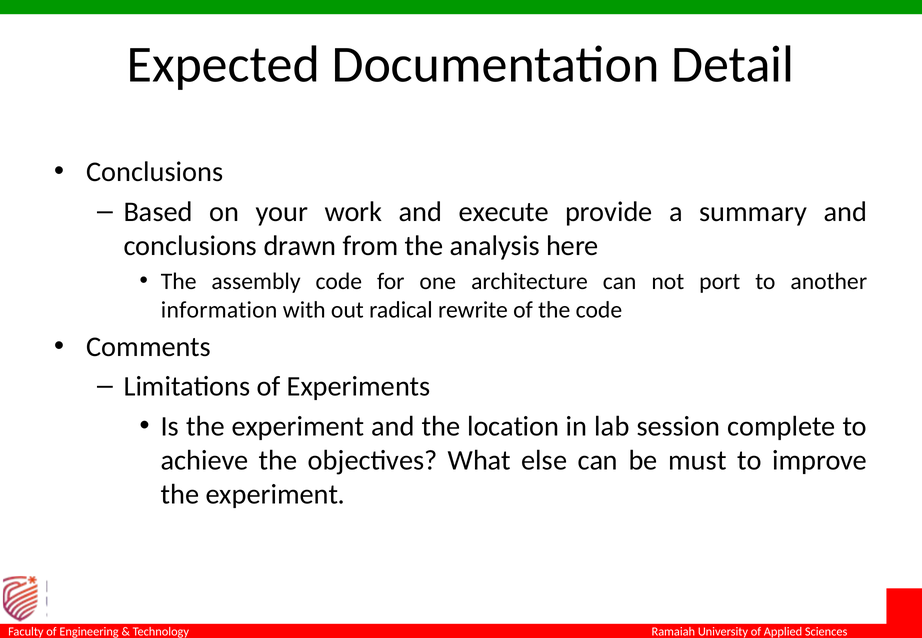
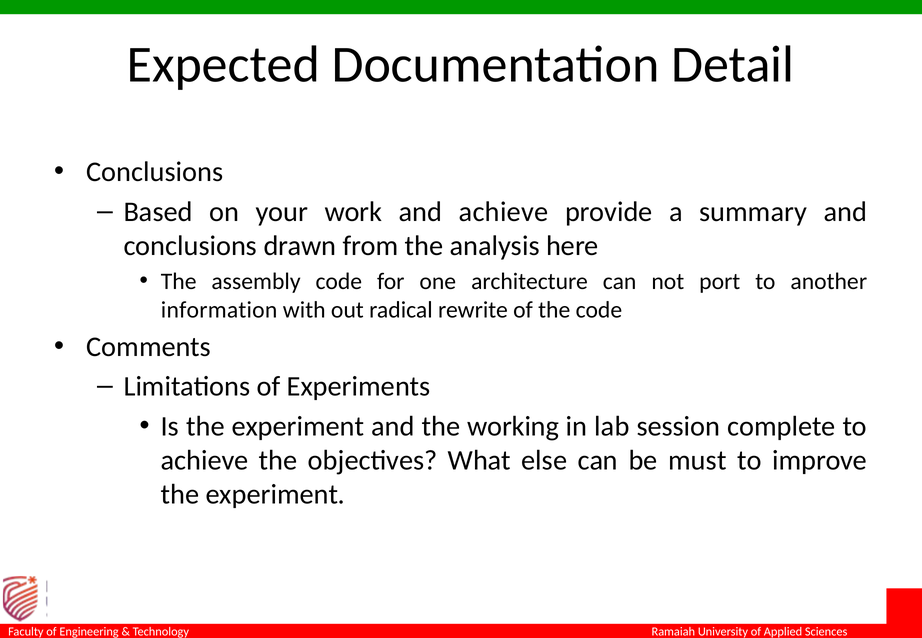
and execute: execute -> achieve (504, 212)
location: location -> working (513, 426)
